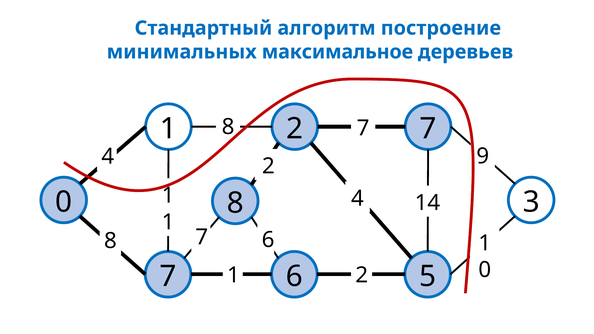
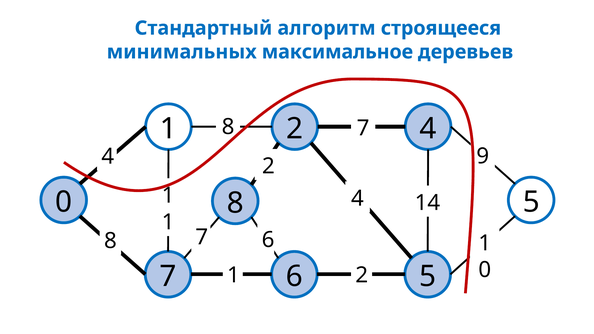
построение: построение -> строящееся (441, 28)
2 7: 7 -> 4 (428, 129)
3: 3 -> 5 (531, 202)
